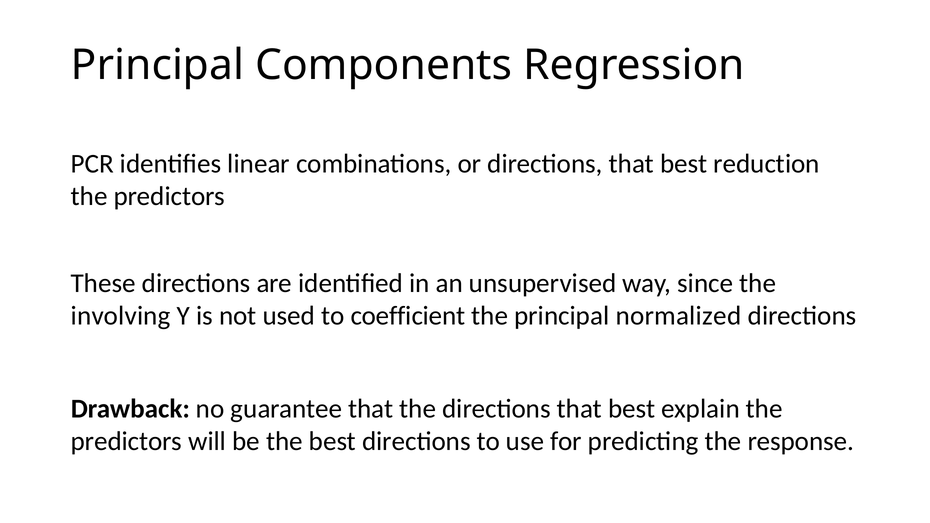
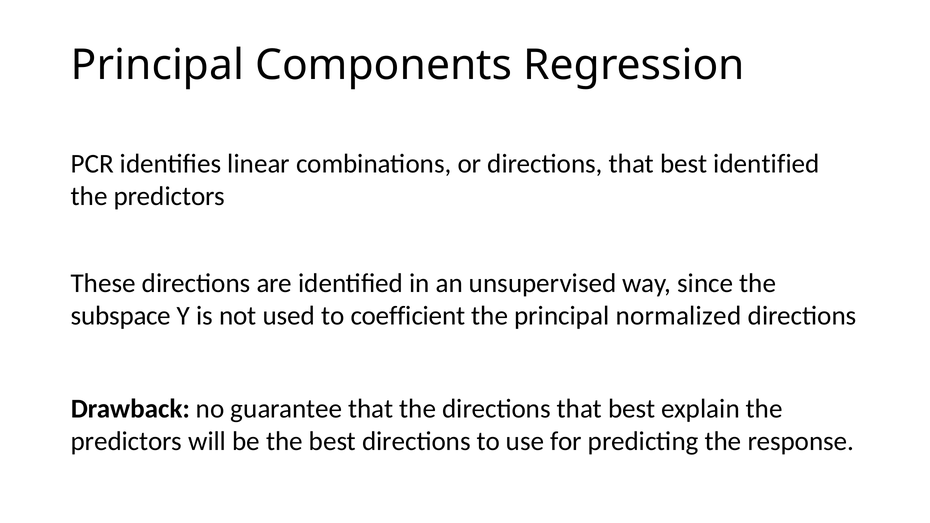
best reduction: reduction -> identified (766, 164)
involving: involving -> subspace (121, 316)
